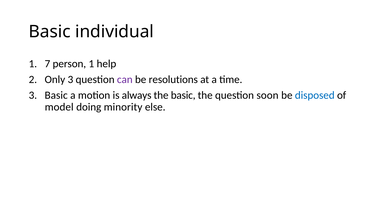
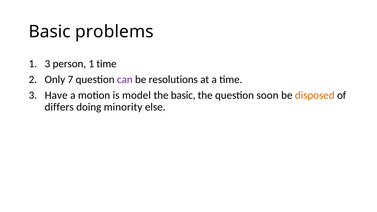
individual: individual -> problems (114, 32)
1 7: 7 -> 3 (47, 64)
1 help: help -> time (107, 64)
Only 3: 3 -> 7 (70, 80)
Basic: Basic -> Have (56, 95)
always: always -> model (137, 95)
disposed colour: blue -> orange (315, 95)
model: model -> differs (59, 107)
